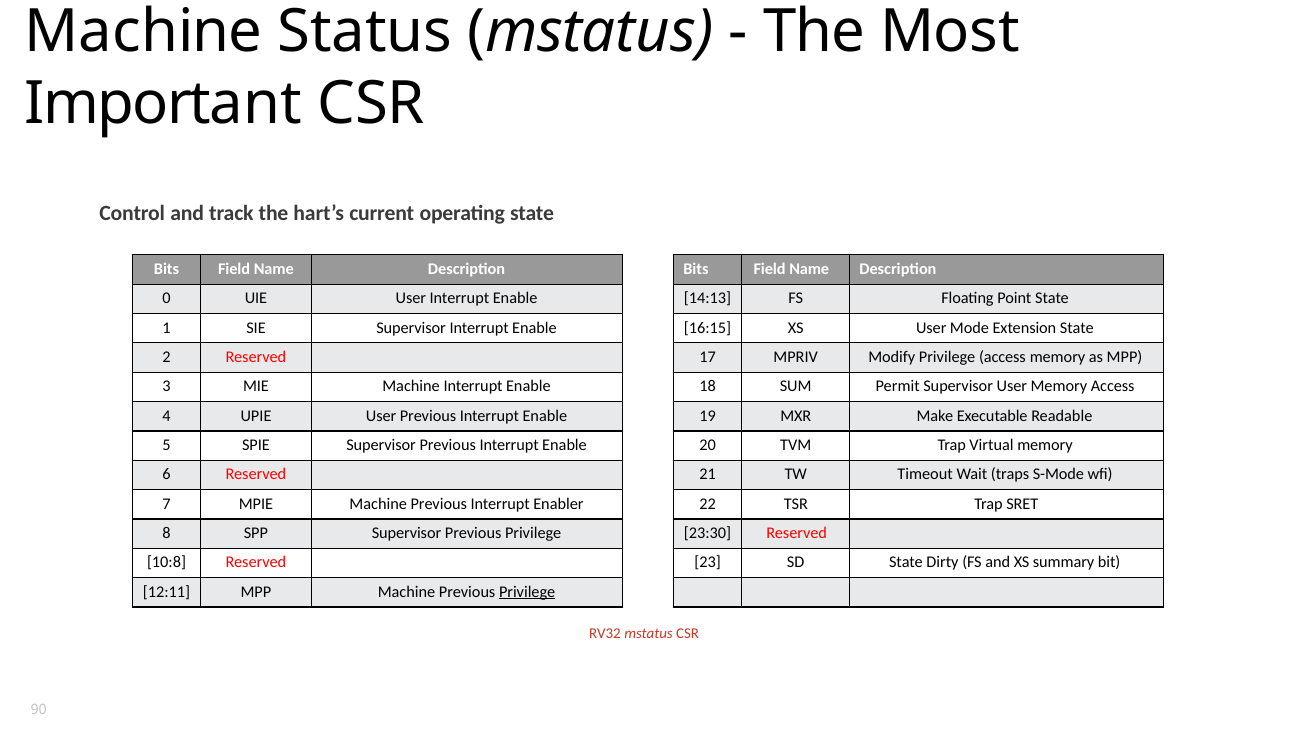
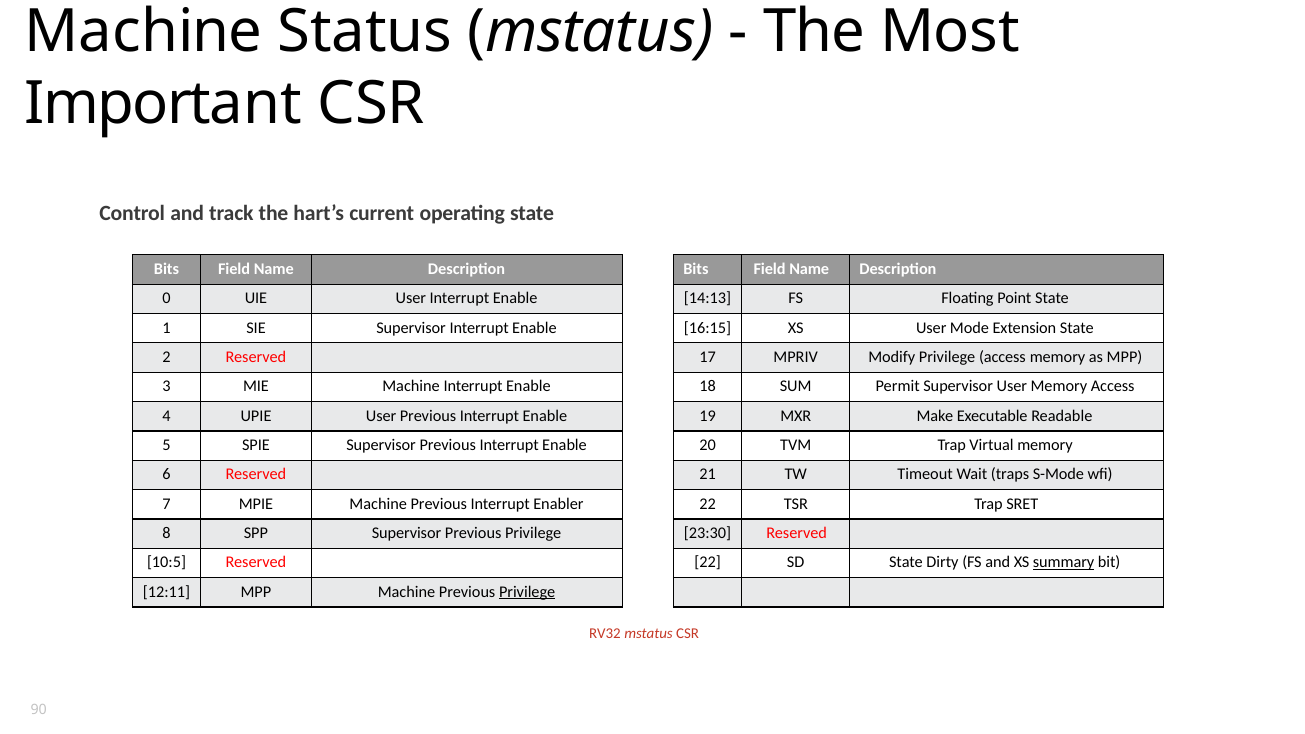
10:8: 10:8 -> 10:5 (167, 562)
23: 23 -> 22 (708, 562)
summary underline: none -> present (1064, 562)
